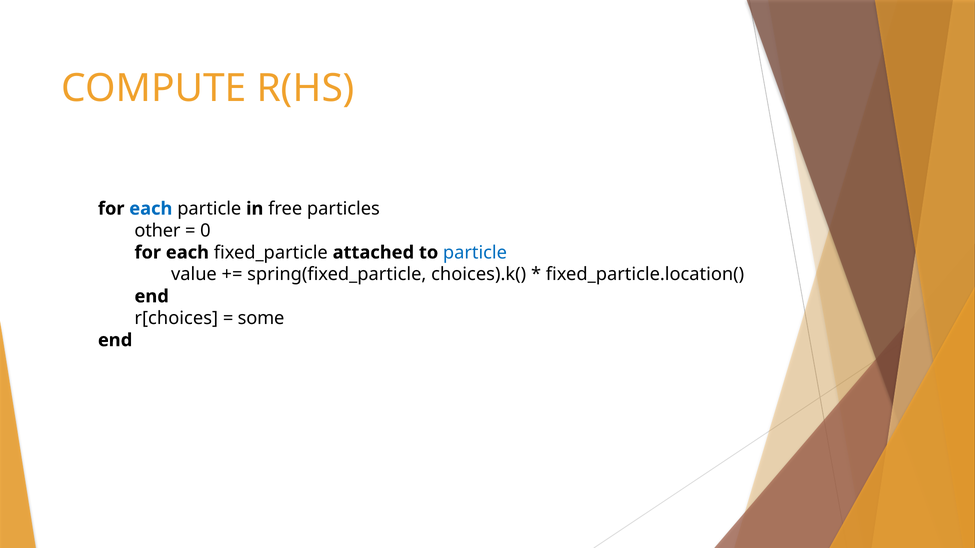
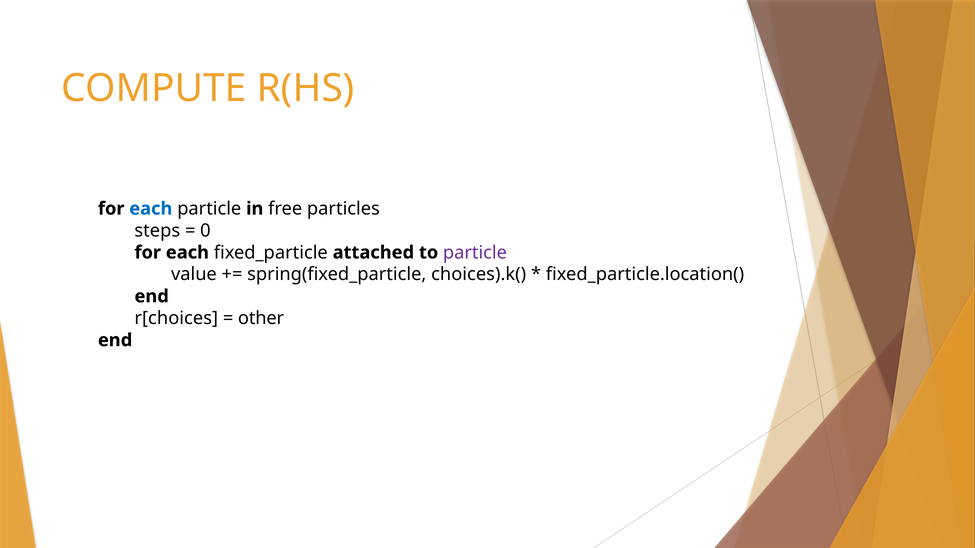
other: other -> steps (157, 231)
particle colour: blue -> purple (475, 253)
some: some -> other (261, 319)
